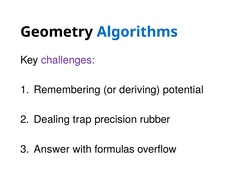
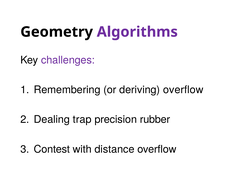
Algorithms colour: blue -> purple (137, 32)
deriving potential: potential -> overflow (183, 90)
Answer: Answer -> Contest (52, 149)
formulas: formulas -> distance (114, 149)
